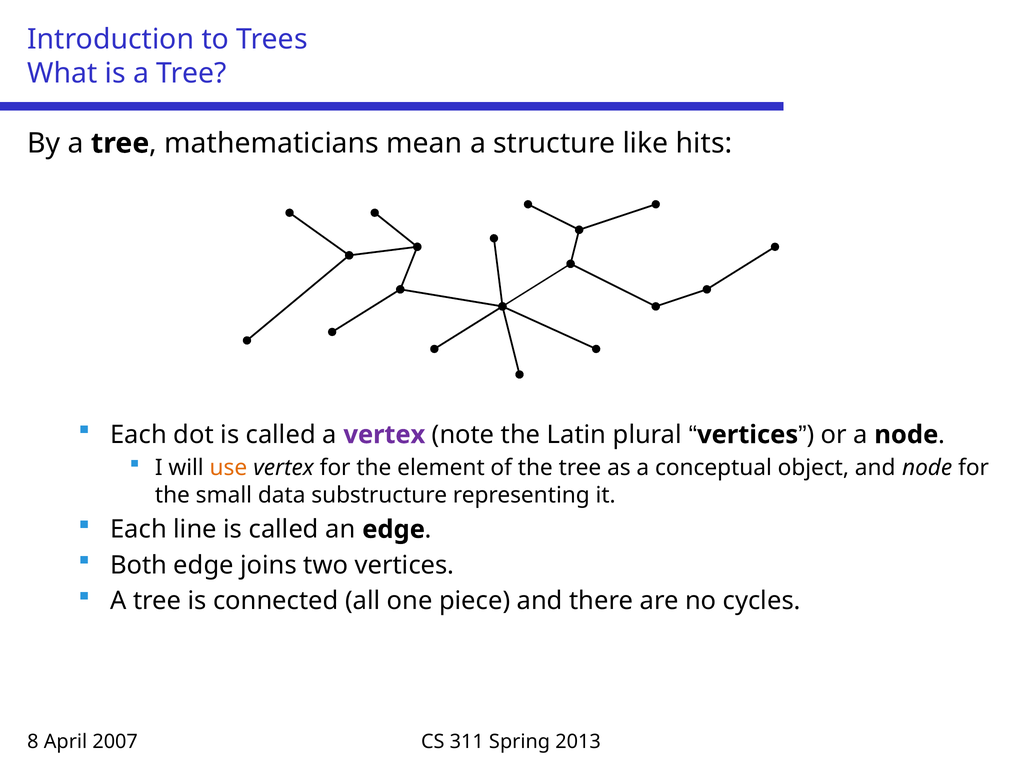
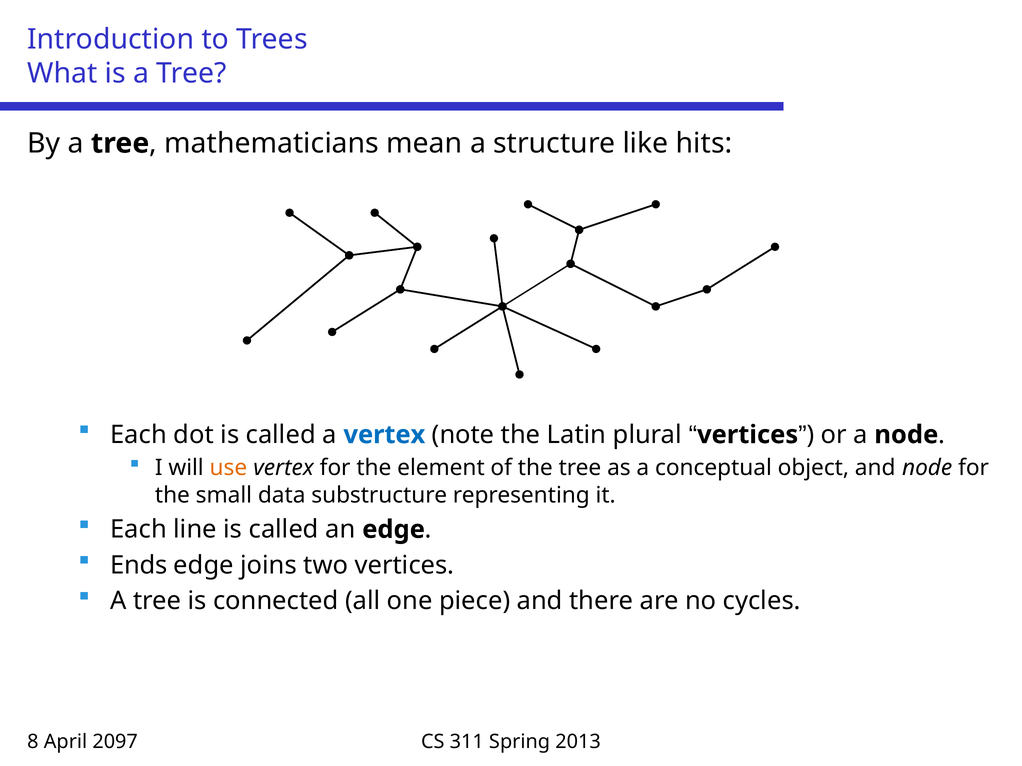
vertex colour: purple -> blue (384, 435)
Both: Both -> Ends (139, 566)
2007: 2007 -> 2097 (115, 742)
